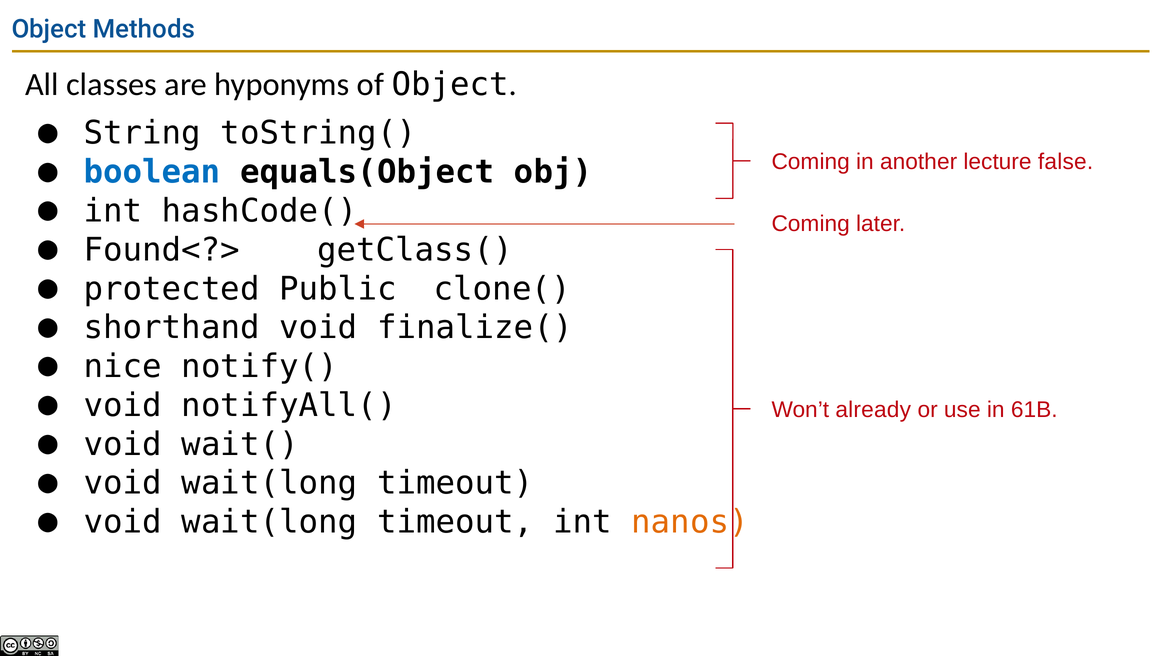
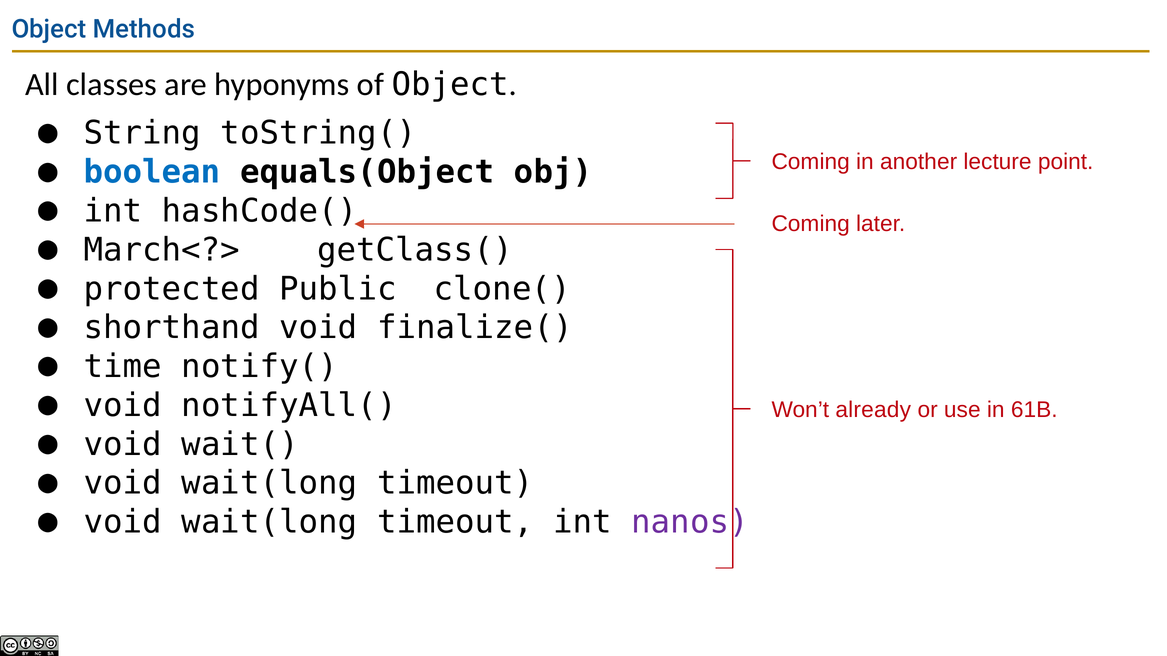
false: false -> point (1066, 162)
Found<?>: Found<?> -> March<?> (162, 250)
nice: nice -> time (123, 367)
nanos colour: orange -> purple (690, 523)
